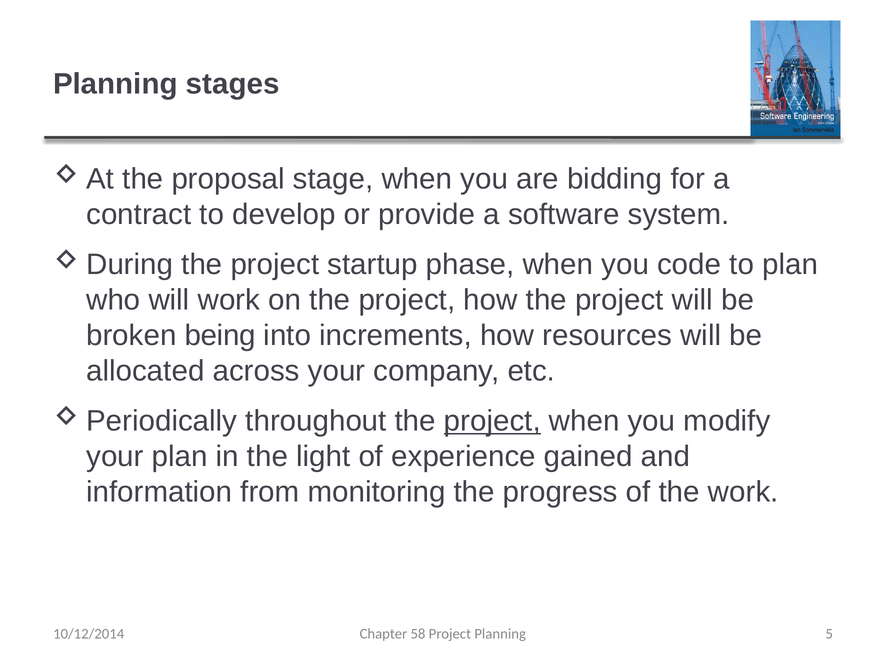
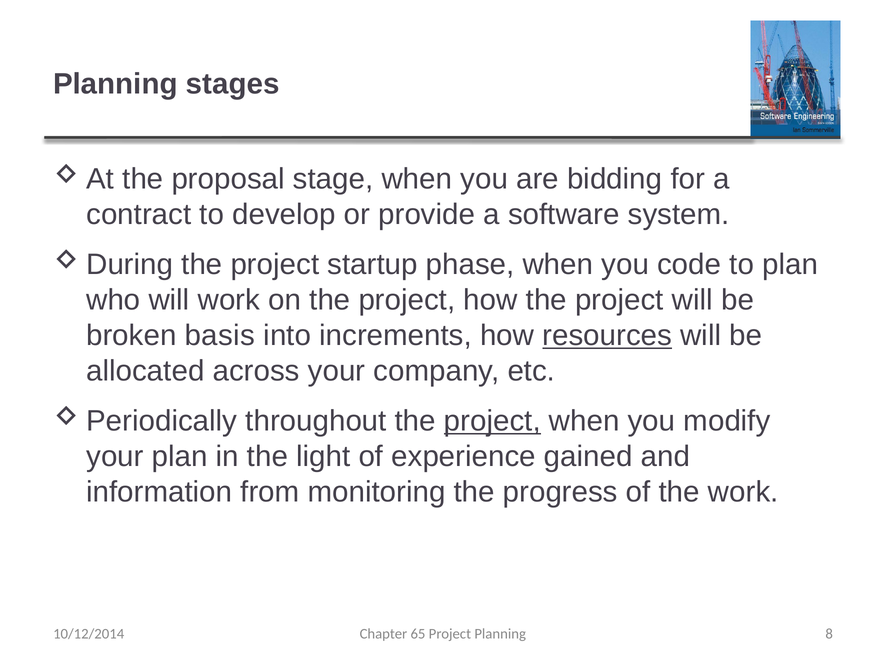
being: being -> basis (220, 336)
resources underline: none -> present (607, 336)
58: 58 -> 65 (418, 634)
5: 5 -> 8 (829, 634)
